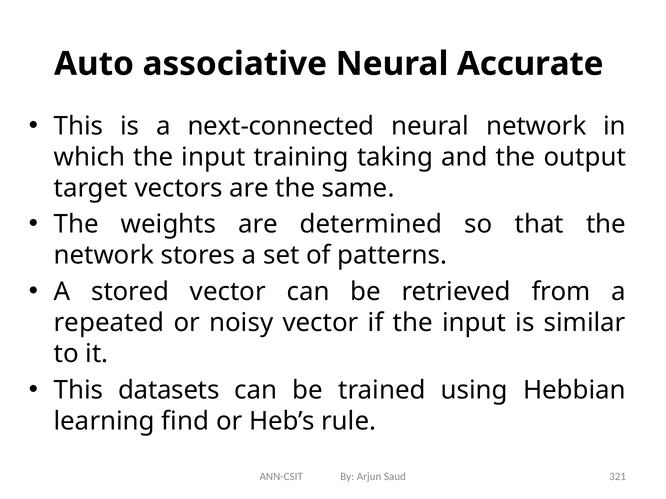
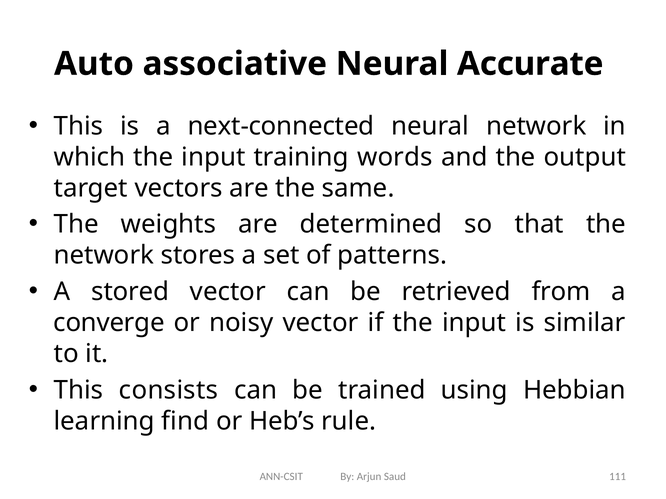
taking: taking -> words (395, 157)
repeated: repeated -> converge (109, 323)
datasets: datasets -> consists (169, 390)
321: 321 -> 111 (618, 477)
